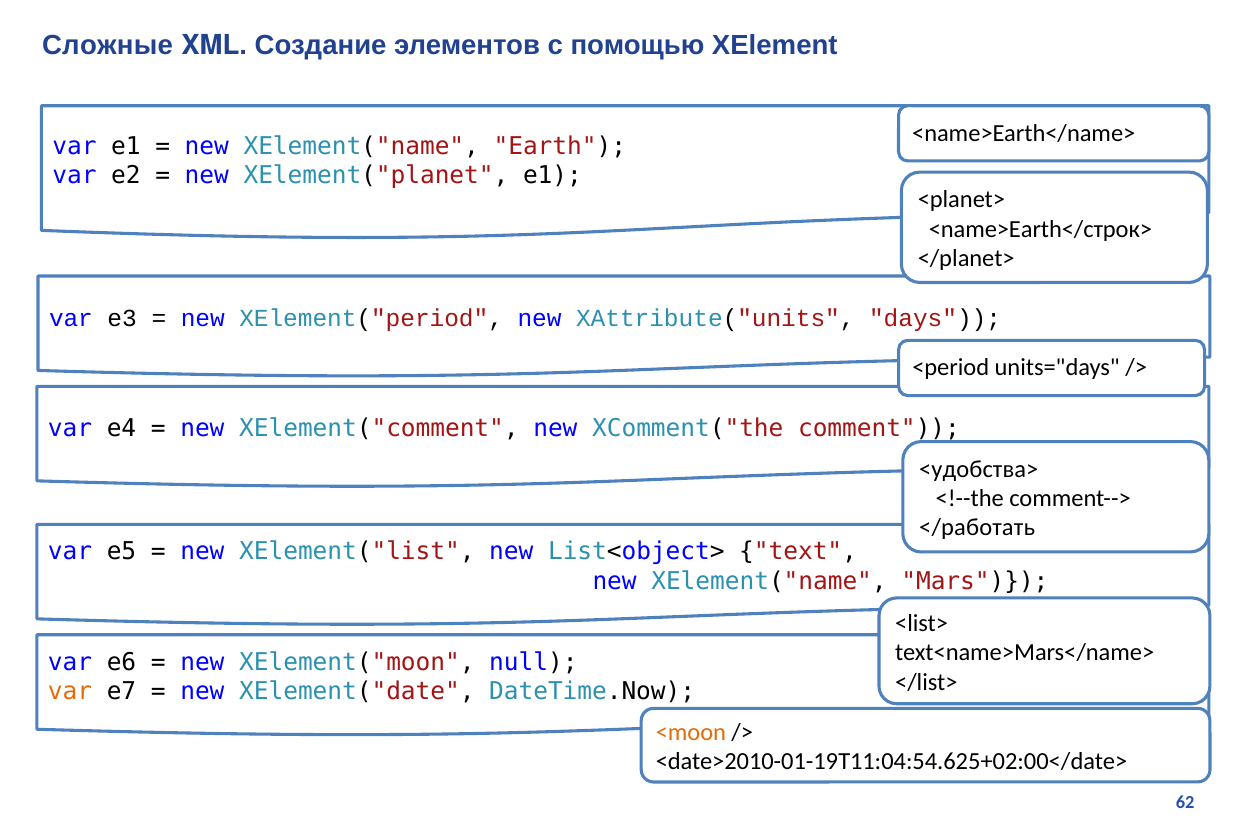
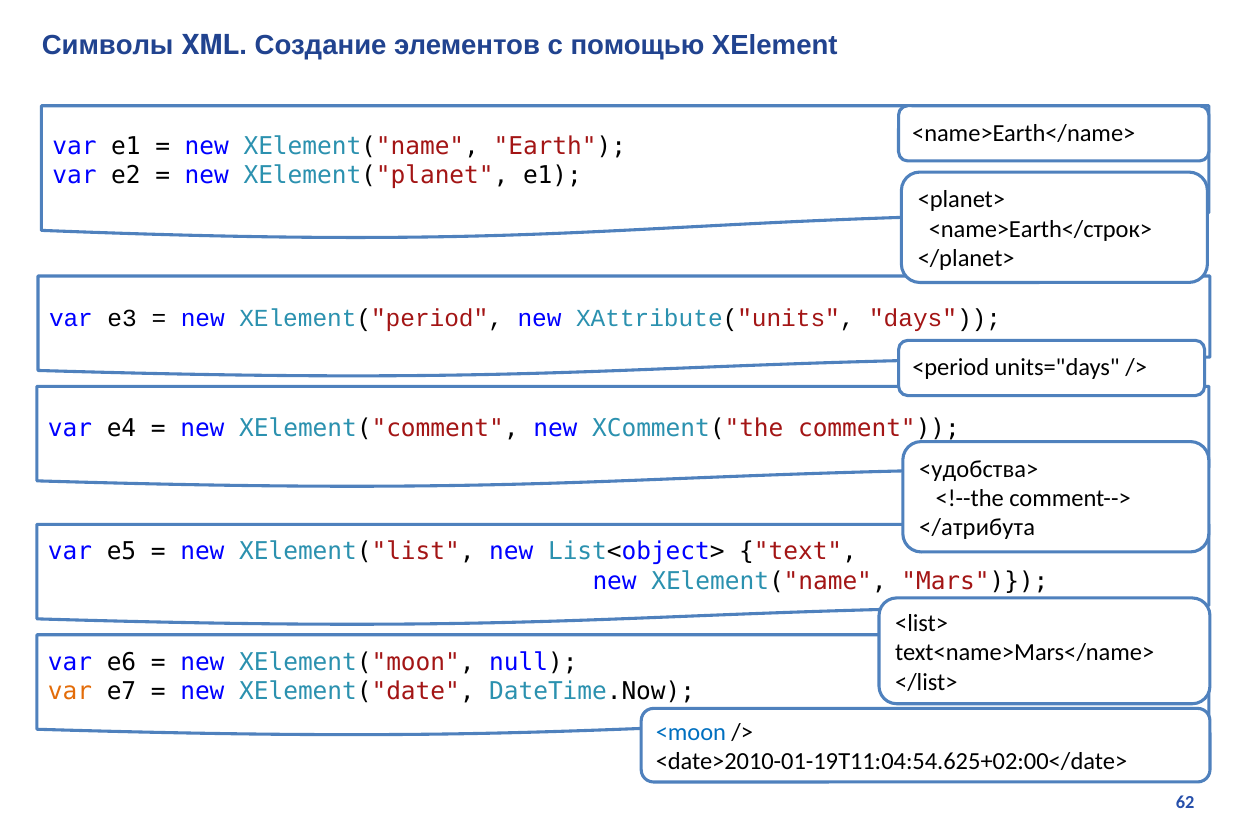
Сложные: Сложные -> Символы (108, 46)
</работать: </работать -> </атрибута (977, 527)
<moon colour: orange -> blue (691, 732)
